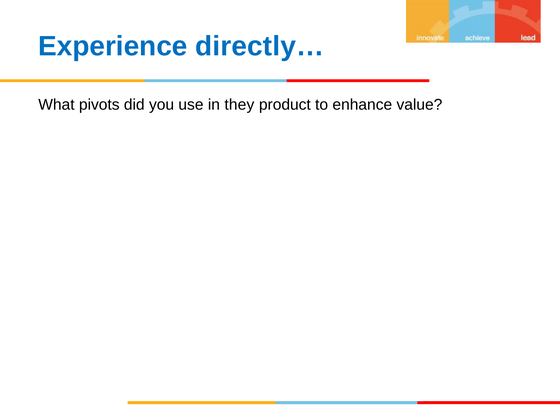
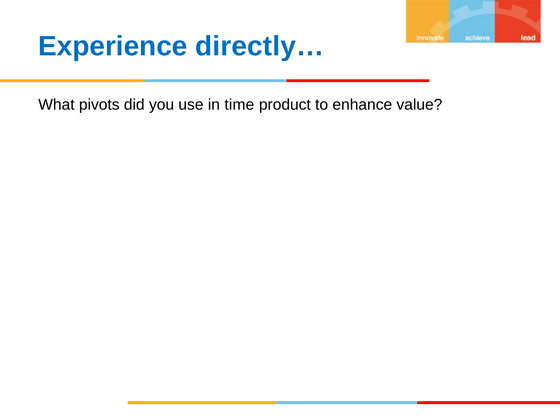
they: they -> time (239, 105)
